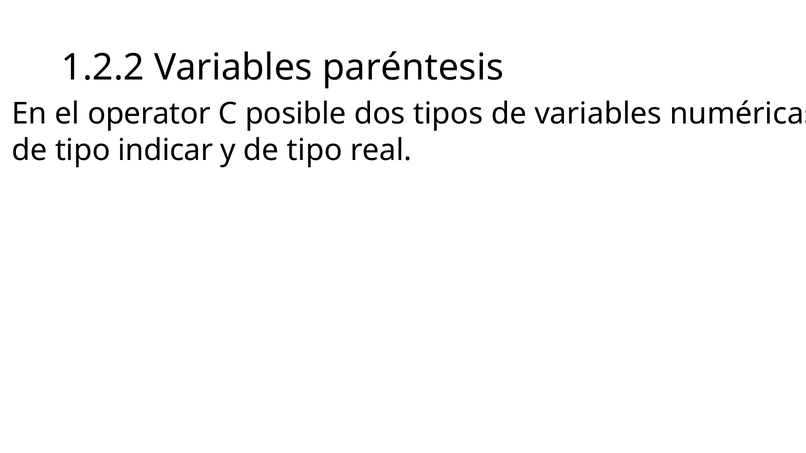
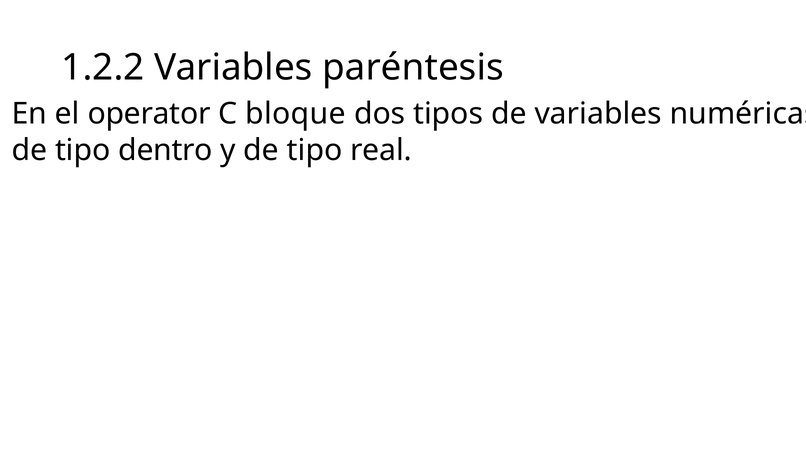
posible: posible -> bloque (296, 114)
indicar: indicar -> dentro (165, 150)
